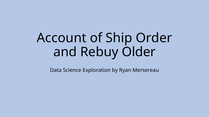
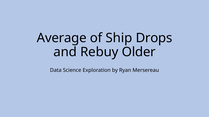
Account: Account -> Average (62, 38)
Order: Order -> Drops (154, 38)
